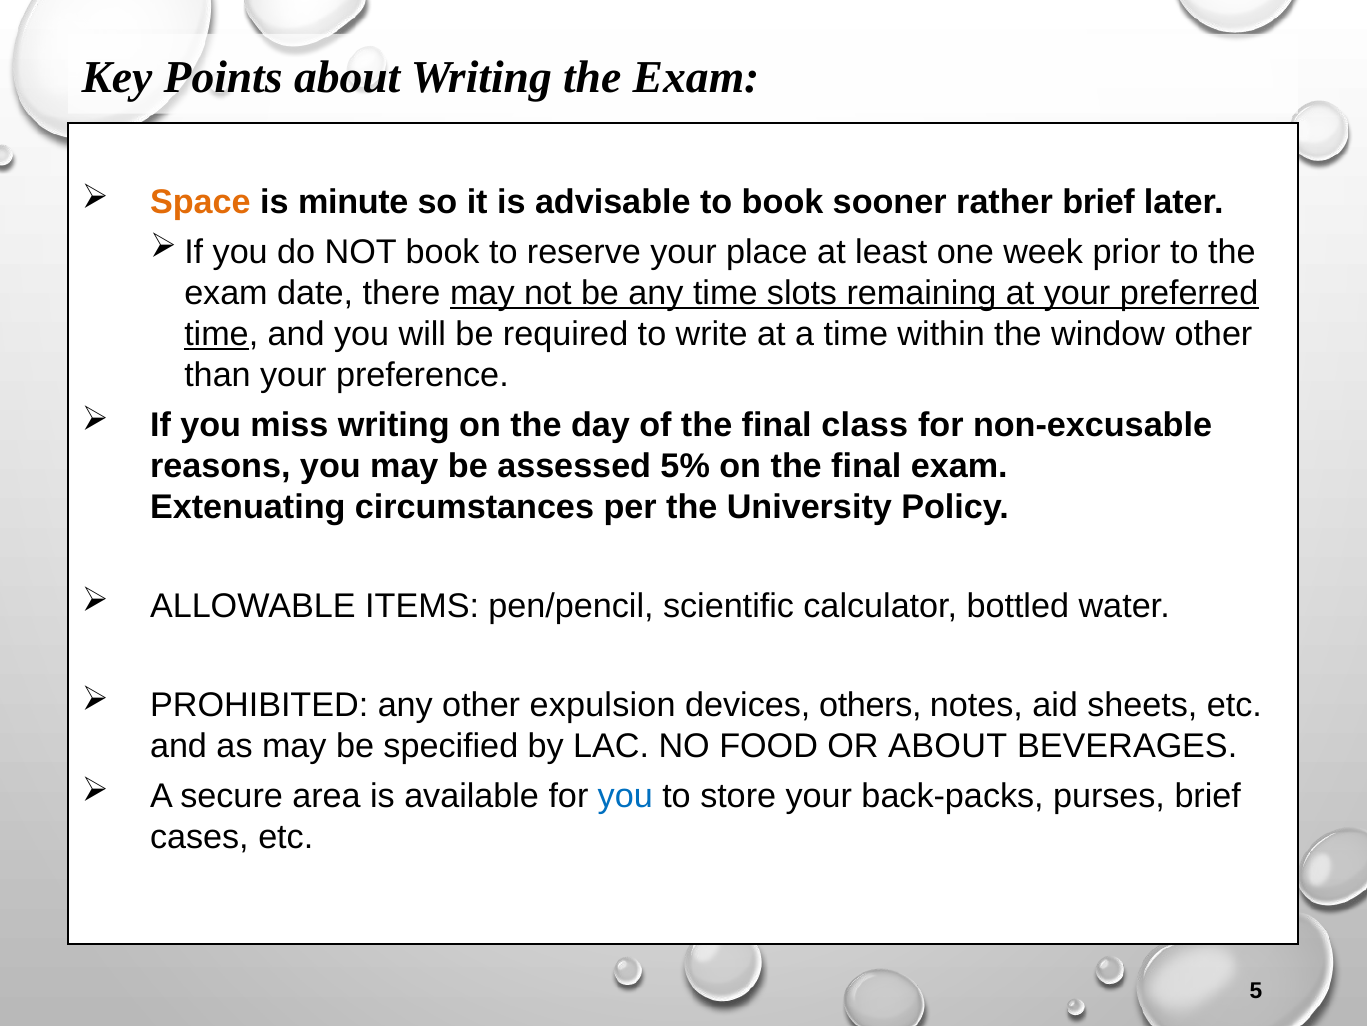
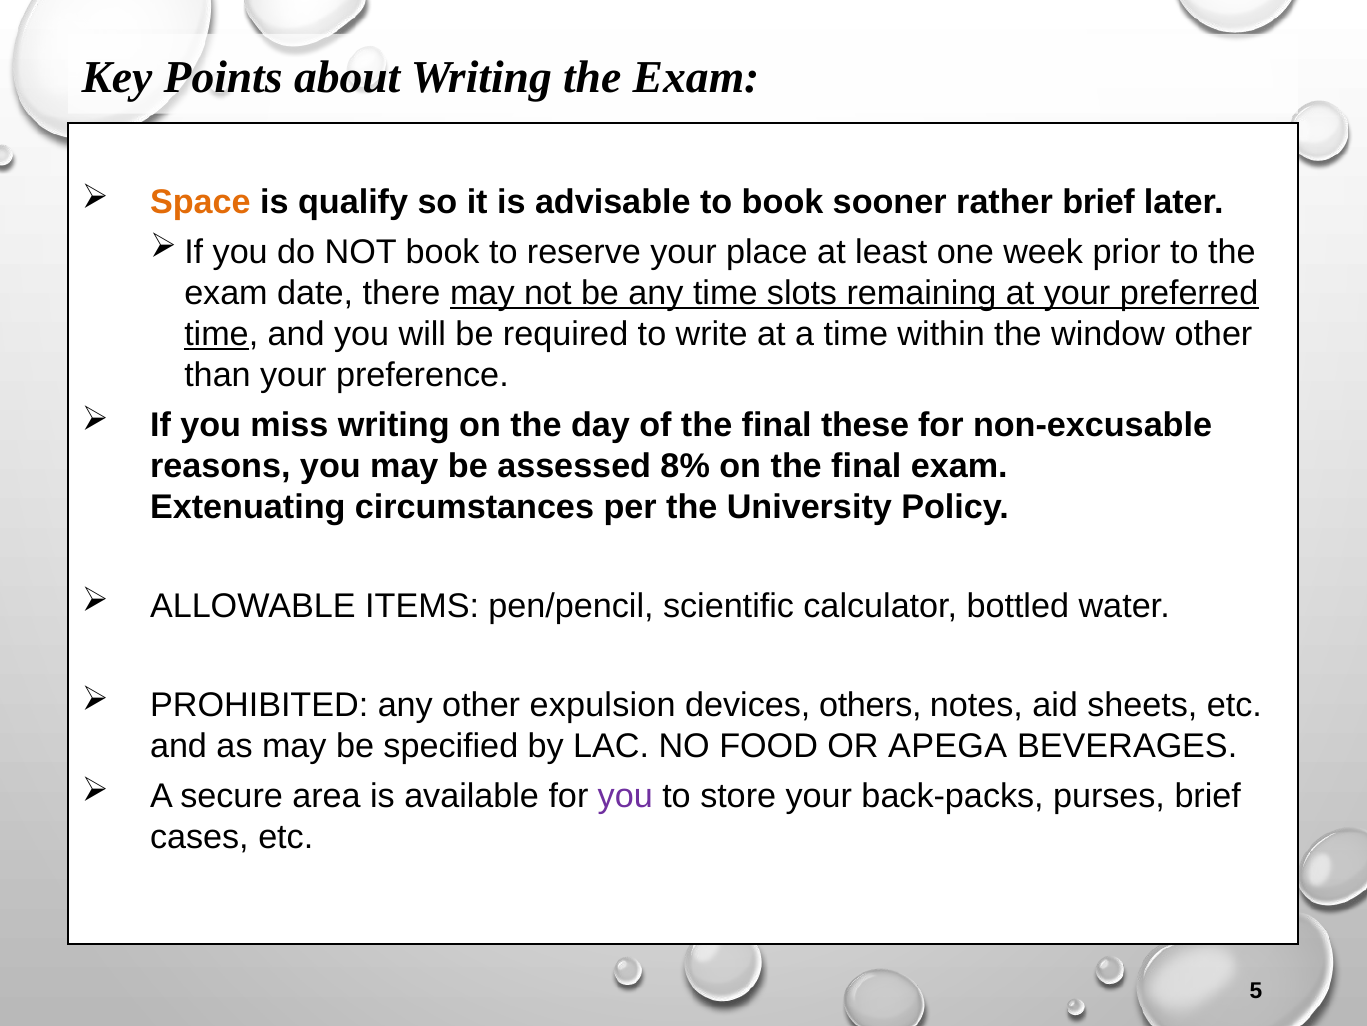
minute: minute -> qualify (353, 202)
class: class -> these (865, 424)
5%: 5% -> 8% (685, 465)
OR ABOUT: ABOUT -> APEGA (948, 746)
you colour: blue -> purple (625, 795)
